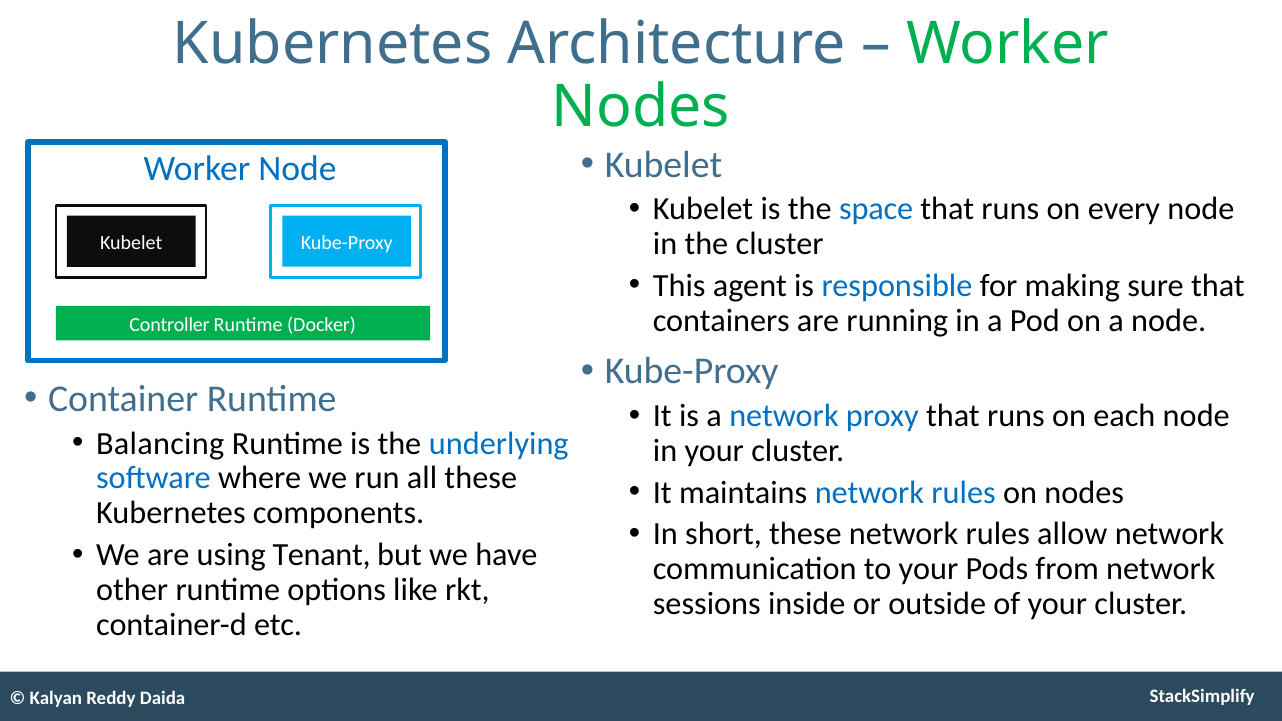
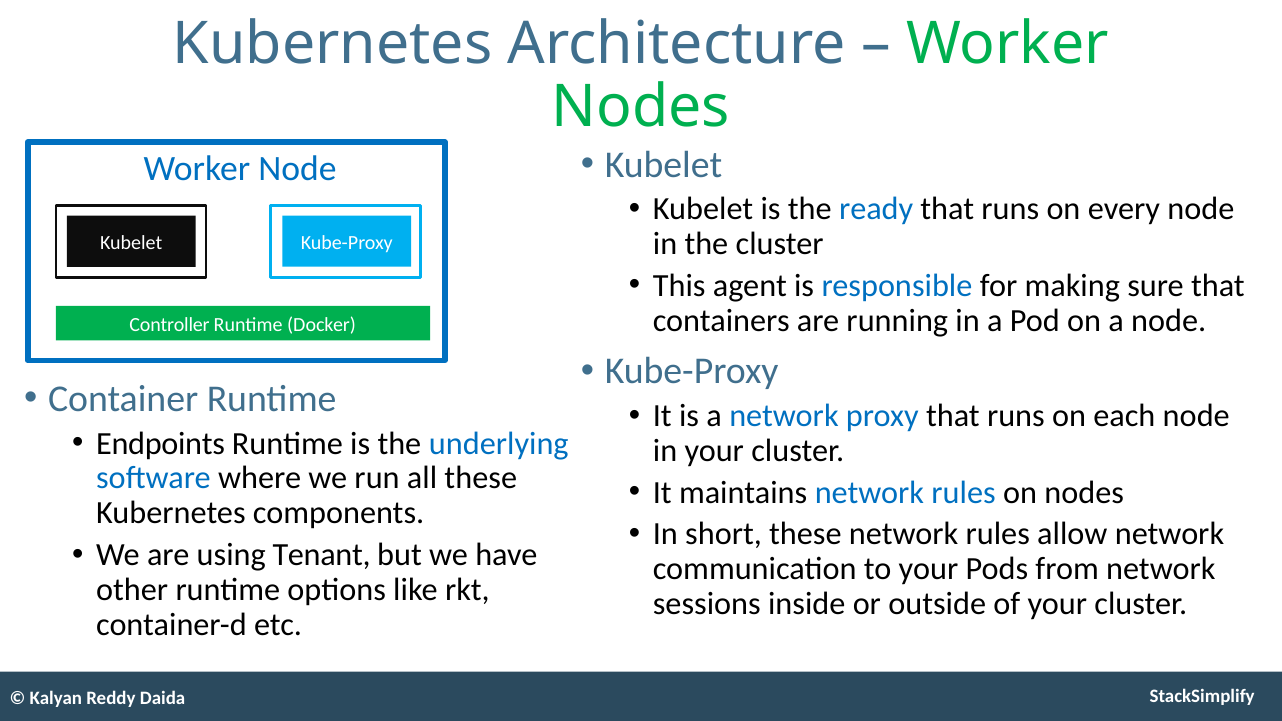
space: space -> ready (876, 209)
Balancing: Balancing -> Endpoints (161, 444)
